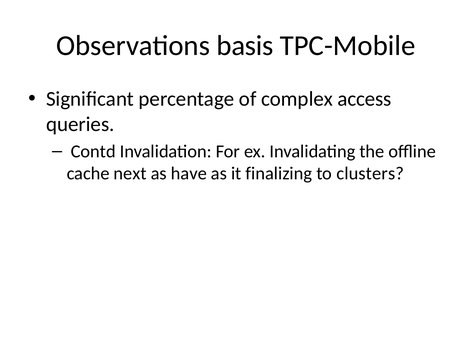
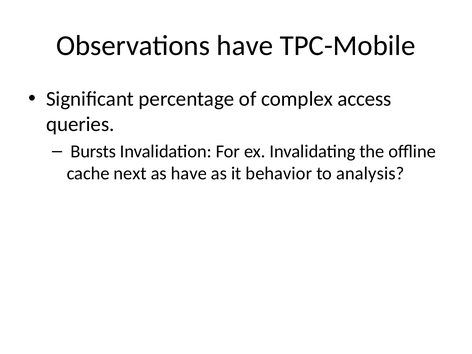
Observations basis: basis -> have (245, 46)
Contd: Contd -> Bursts (93, 151)
finalizing: finalizing -> behavior (279, 173)
clusters: clusters -> analysis (370, 173)
